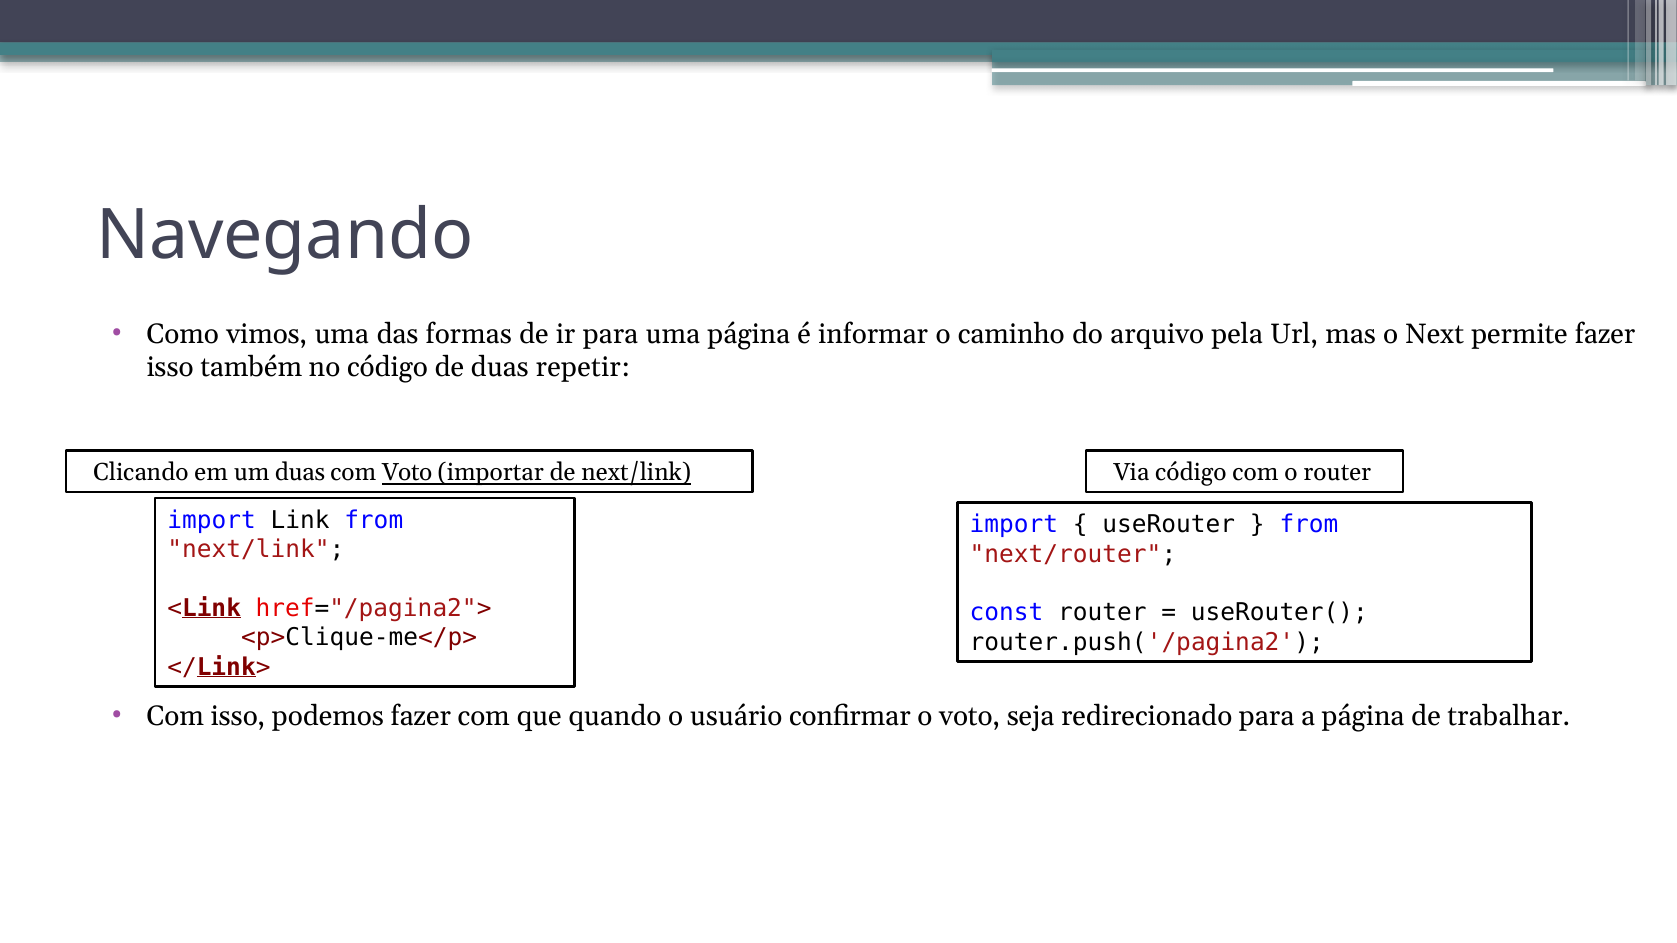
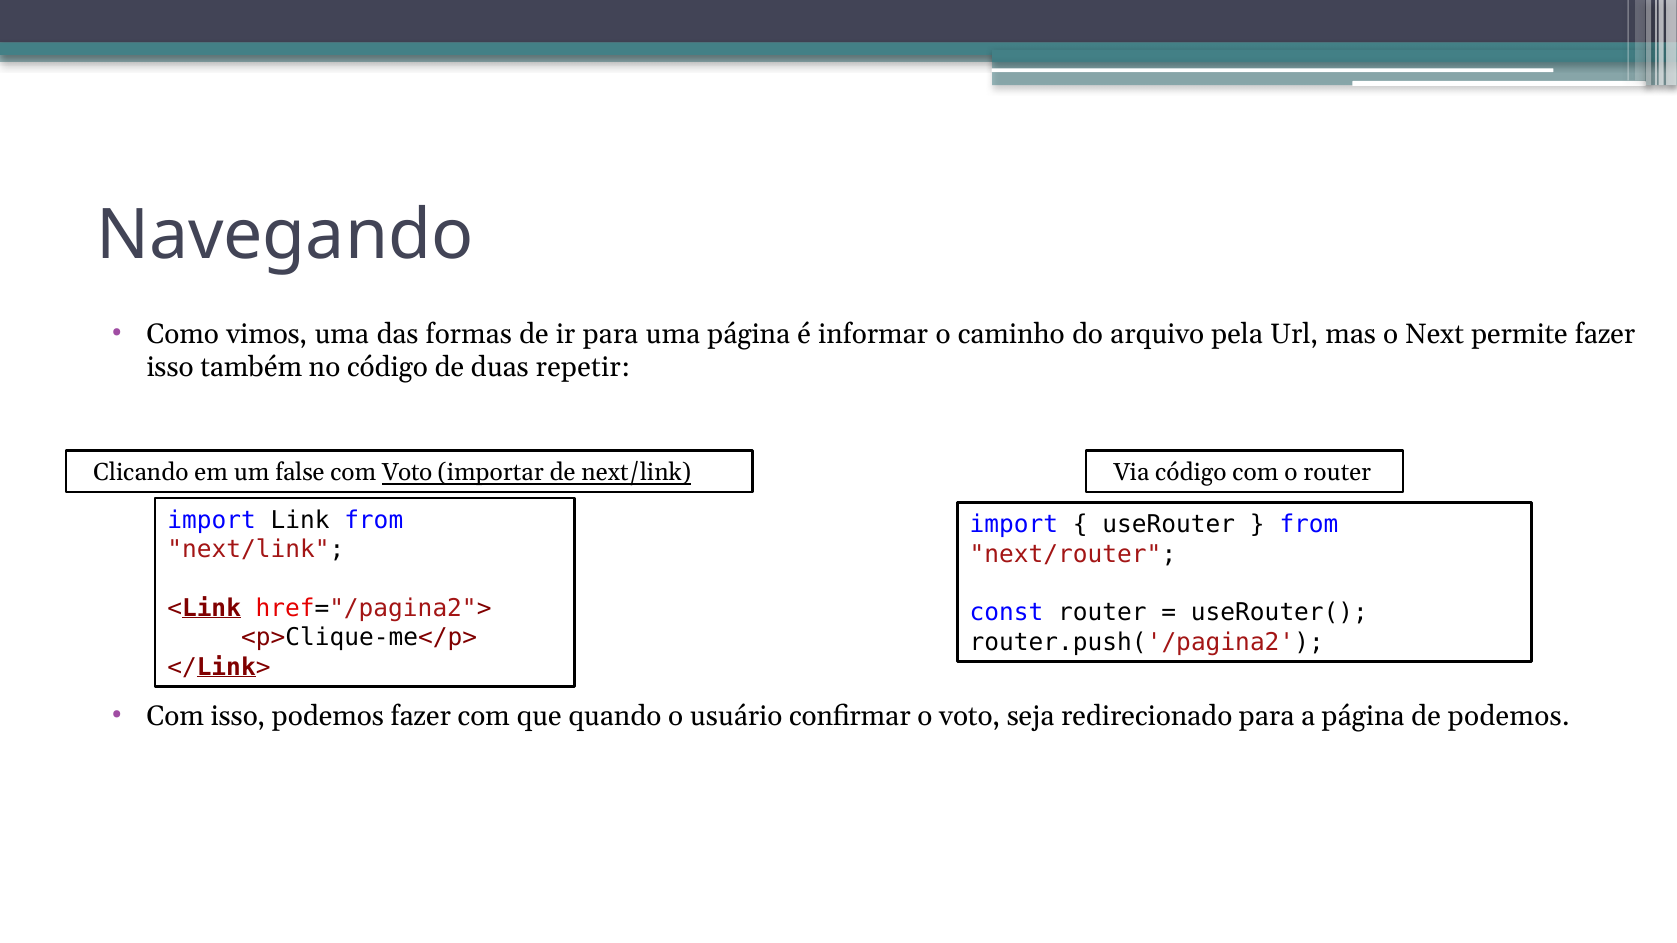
um duas: duas -> false (300, 473)
de trabalhar: trabalhar -> podemos (1509, 716)
